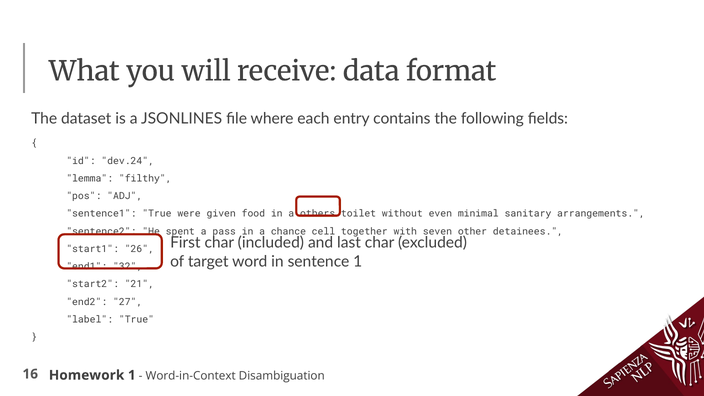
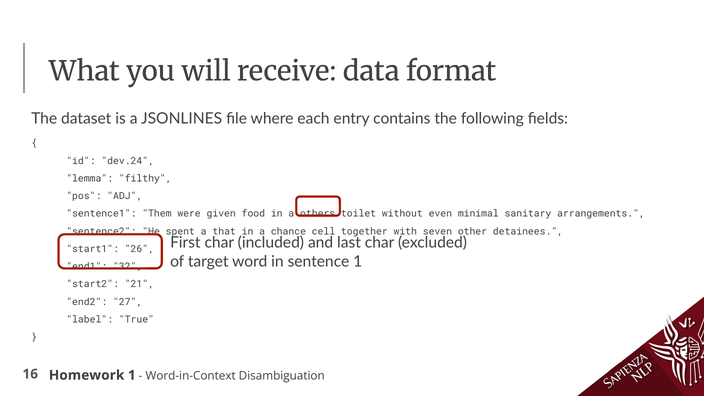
sentence1 True: True -> Them (157, 214)
pass: pass -> that (224, 231)
